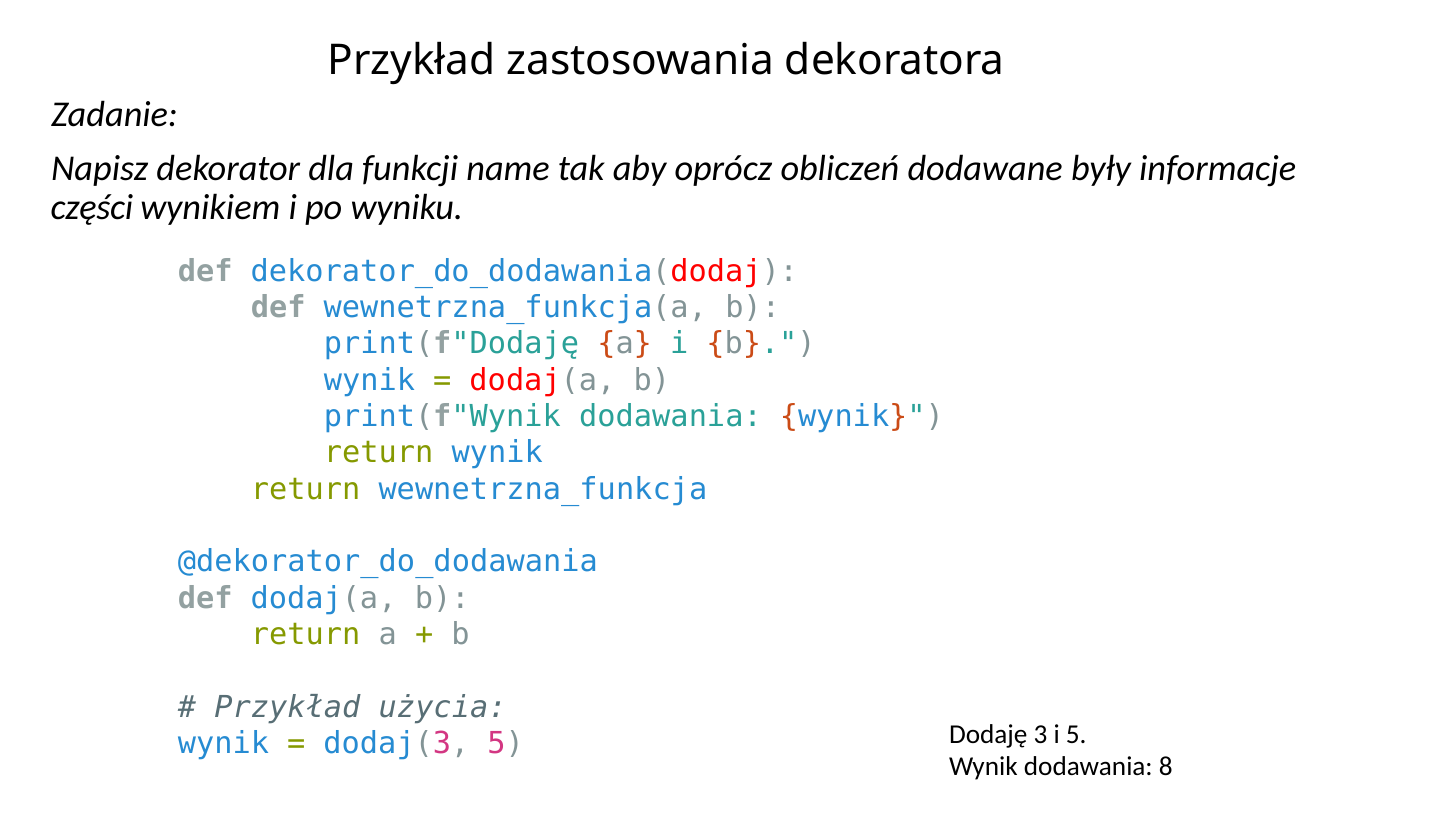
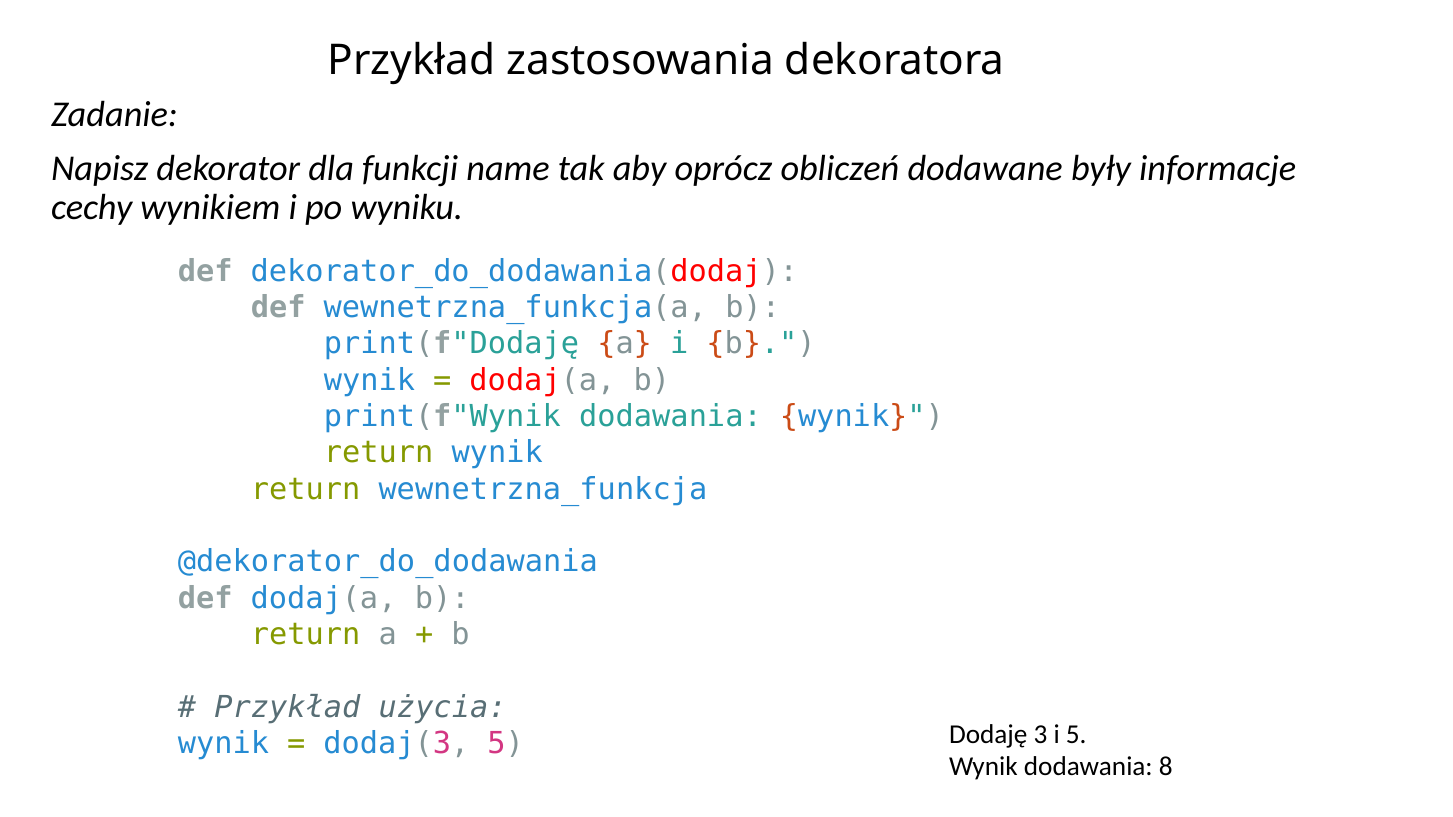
części: części -> cechy (92, 208)
